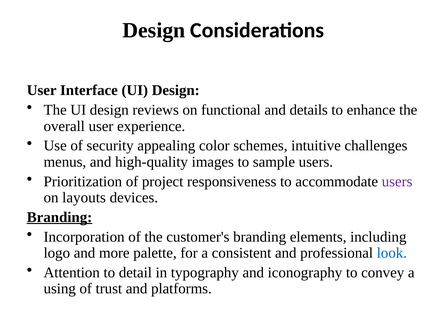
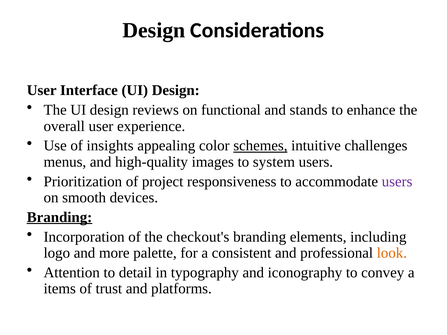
details: details -> stands (309, 110)
security: security -> insights (110, 146)
schemes underline: none -> present (260, 146)
sample: sample -> system (274, 162)
layouts: layouts -> smooth (84, 198)
customer's: customer's -> checkout's (198, 237)
look colour: blue -> orange (392, 253)
using: using -> items (60, 289)
